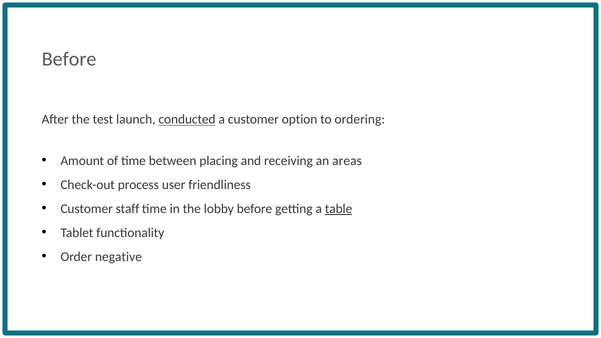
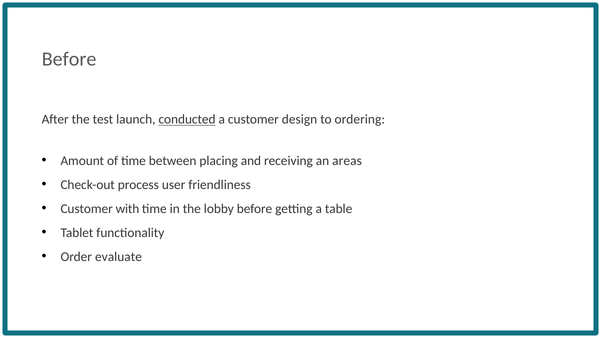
option: option -> design (300, 120)
staff: staff -> with (127, 209)
table underline: present -> none (339, 209)
negative: negative -> evaluate (118, 257)
